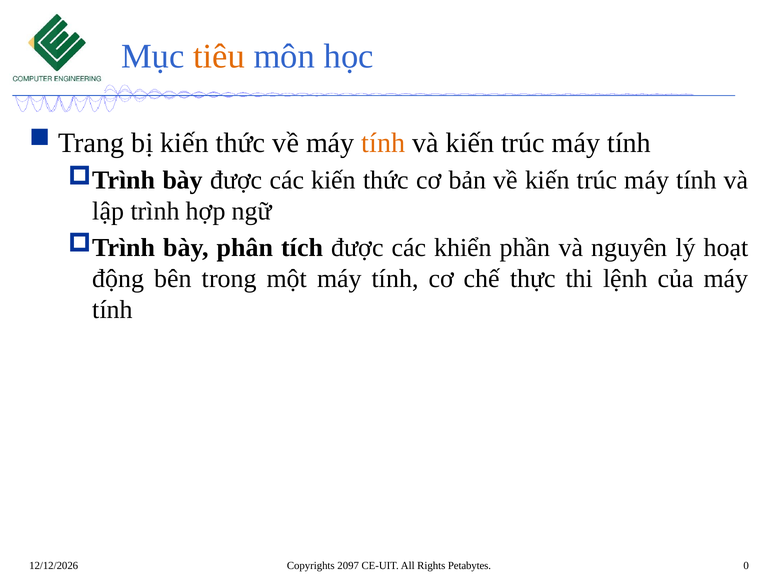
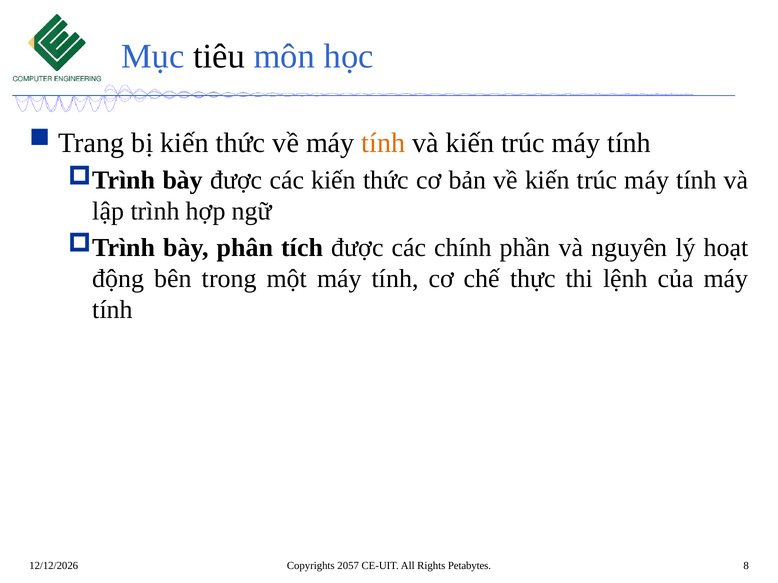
tiêu colour: orange -> black (219, 56)
khiển: khiển -> chính (463, 248)
2097: 2097 -> 2057 (348, 566)
0: 0 -> 8 (746, 566)
